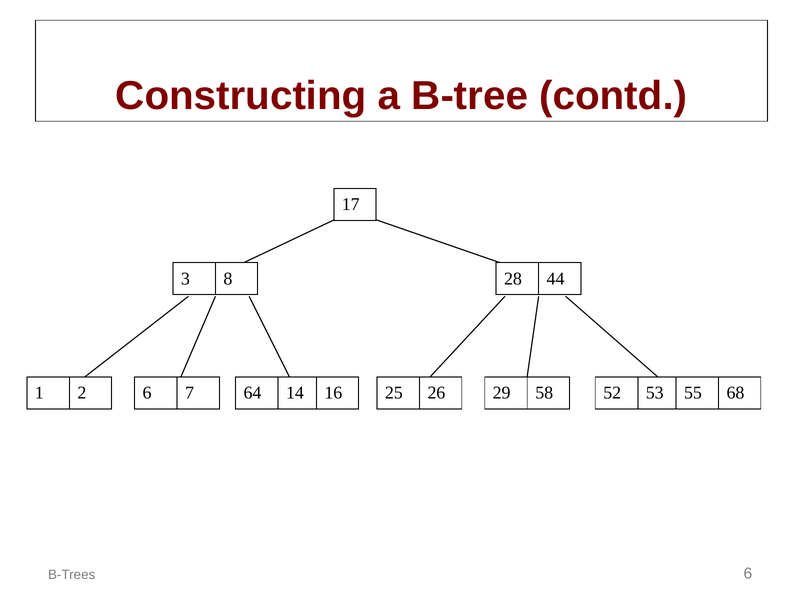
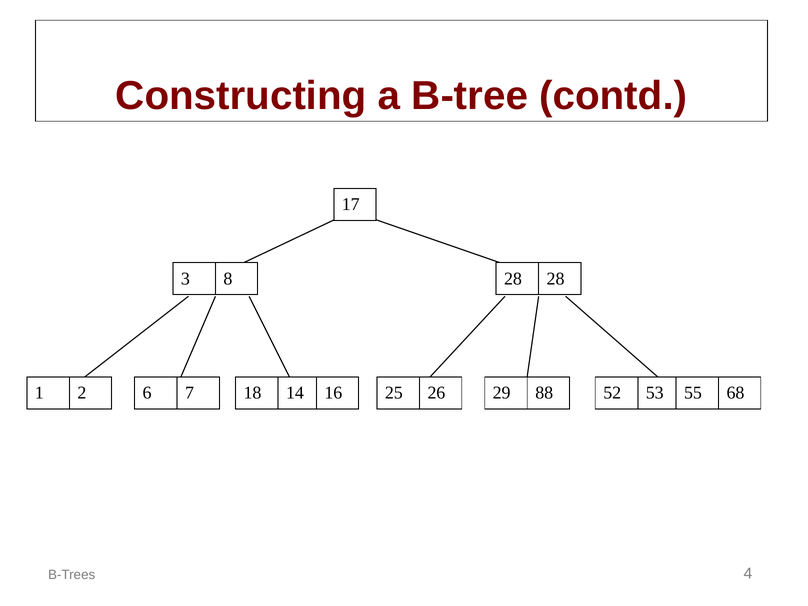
28 44: 44 -> 28 (556, 279)
64: 64 -> 18 (253, 393)
58: 58 -> 88 (544, 393)
B-Trees 6: 6 -> 4 (748, 573)
